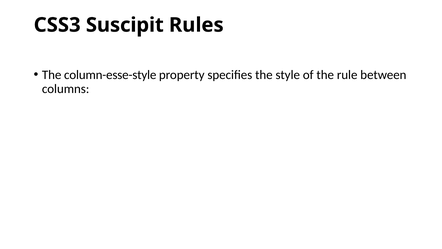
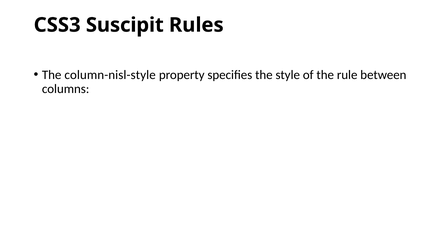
column-esse-style: column-esse-style -> column-nisl-style (110, 75)
